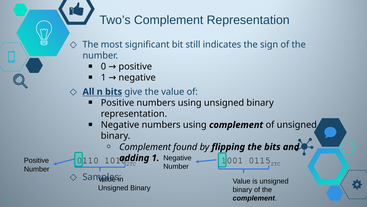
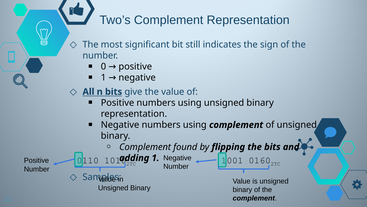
0115: 0115 -> 0160 (260, 160)
